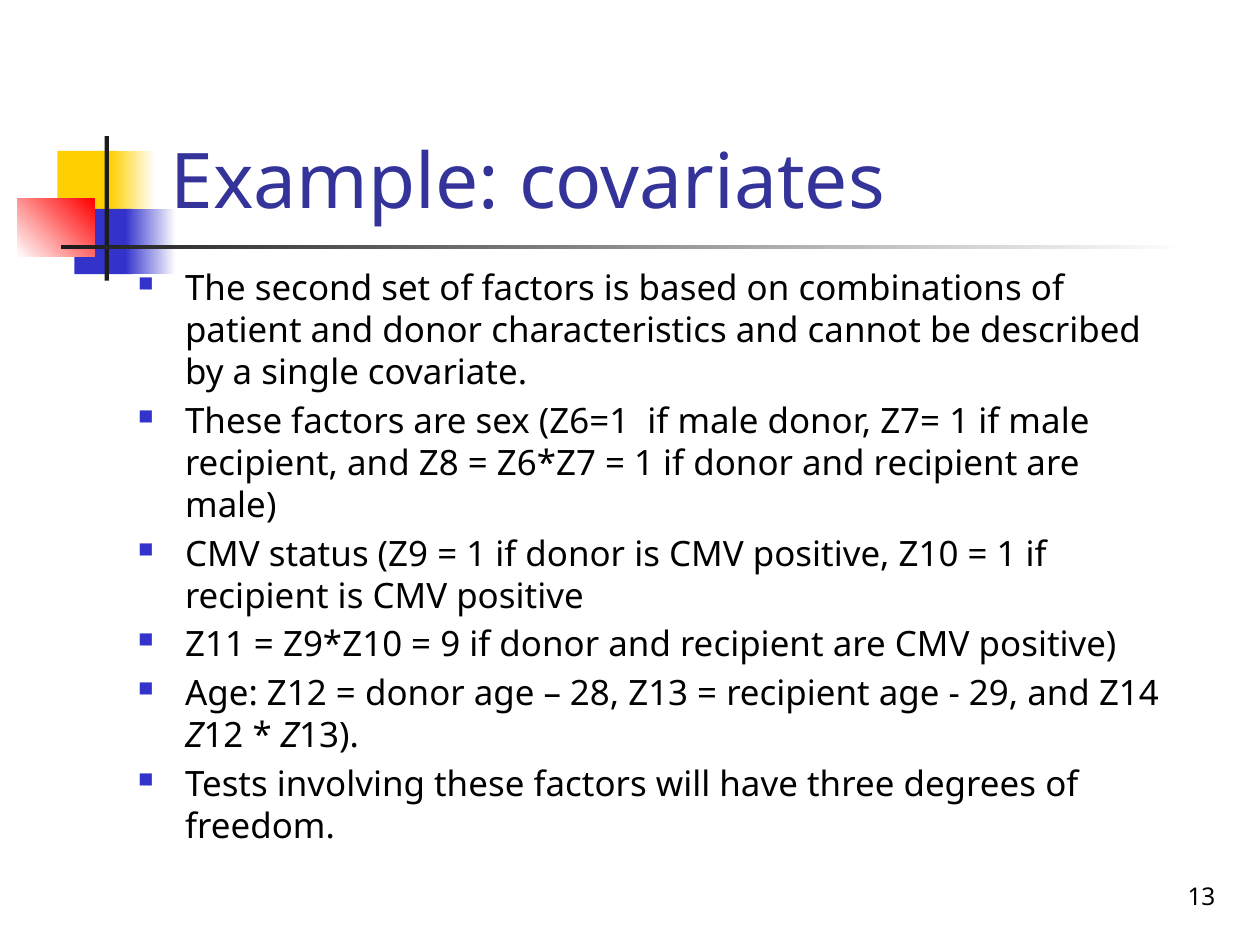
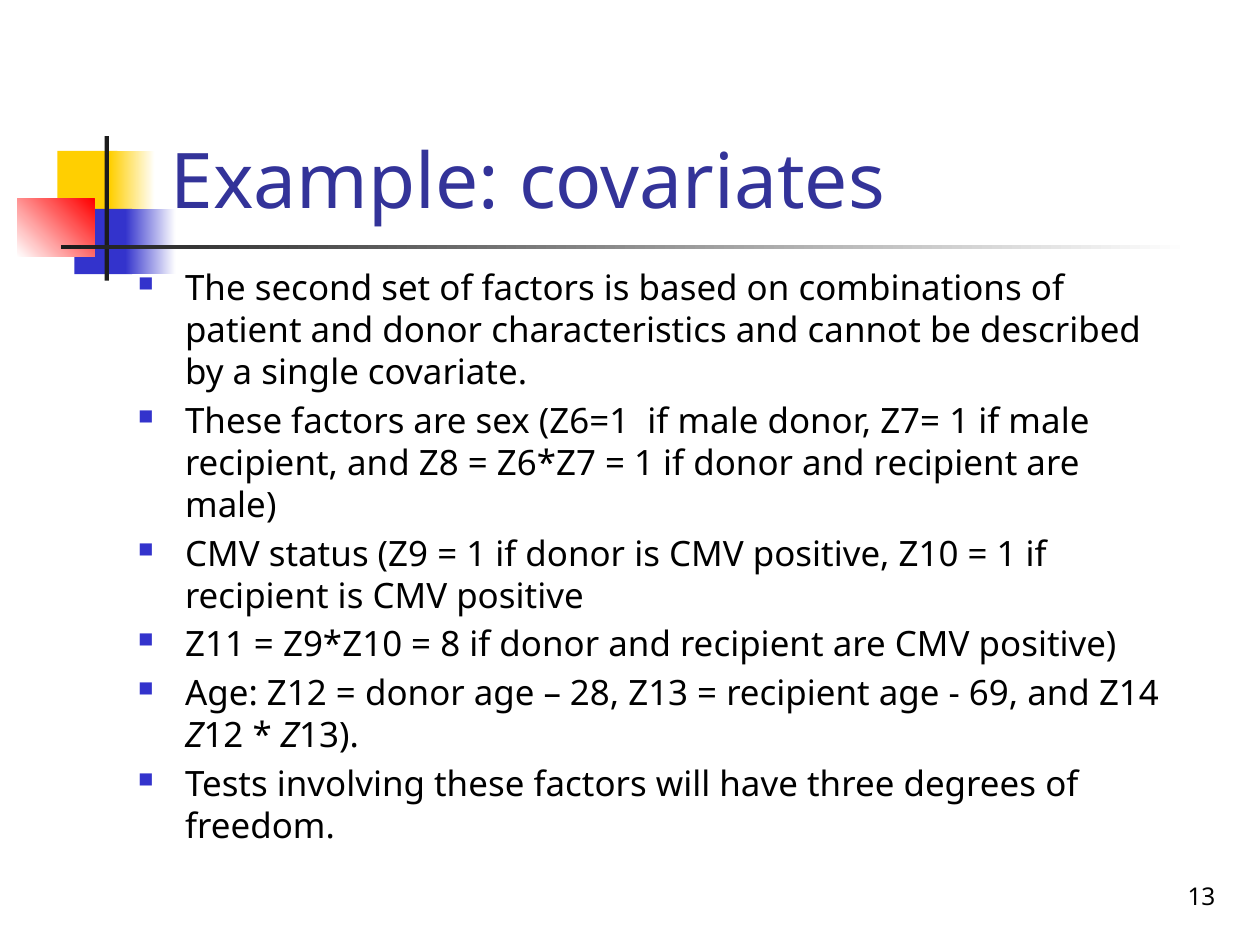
9: 9 -> 8 (450, 645)
29: 29 -> 69 (994, 694)
